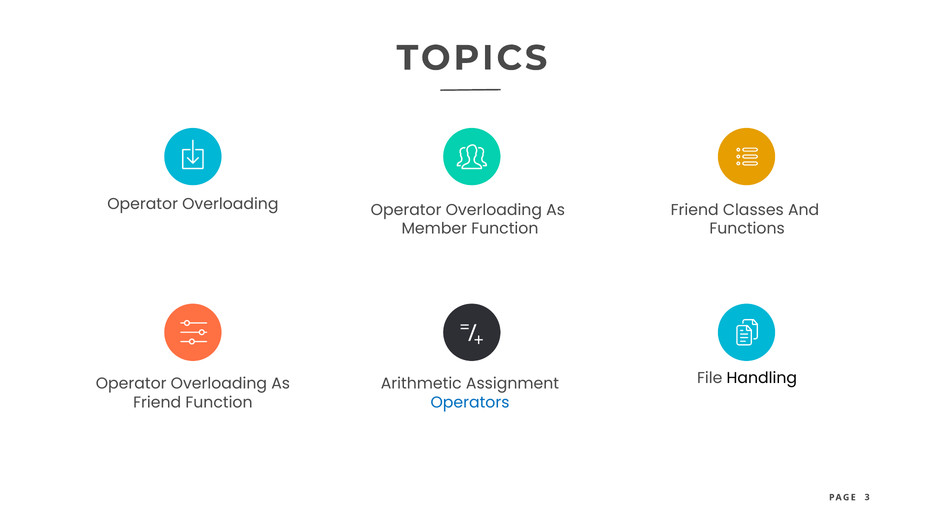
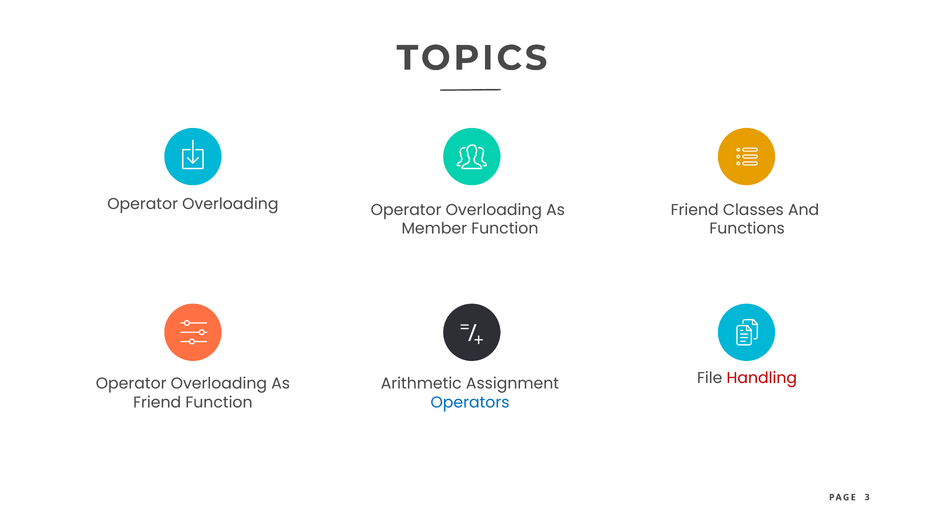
Handling colour: black -> red (762, 378)
